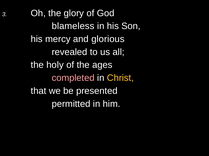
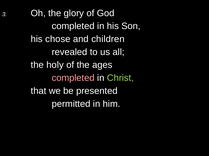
blameless: blameless -> completed (73, 26)
mercy: mercy -> chose (58, 39)
glorious: glorious -> children (108, 39)
Christ colour: yellow -> light green (120, 78)
